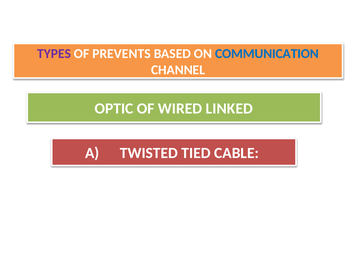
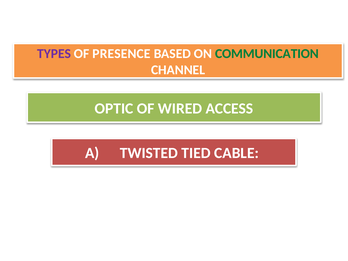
PREVENTS: PREVENTS -> PRESENCE (121, 54)
COMMUNICATION colour: blue -> green (267, 54)
LINKED: LINKED -> ACCESS (229, 108)
